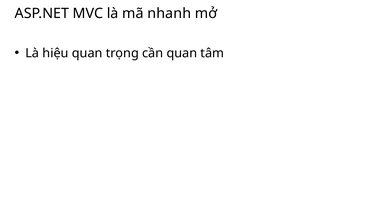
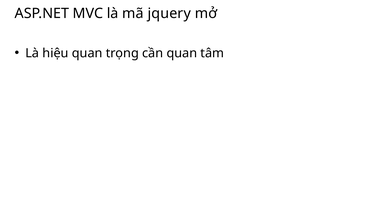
nhanh: nhanh -> jquery (169, 13)
